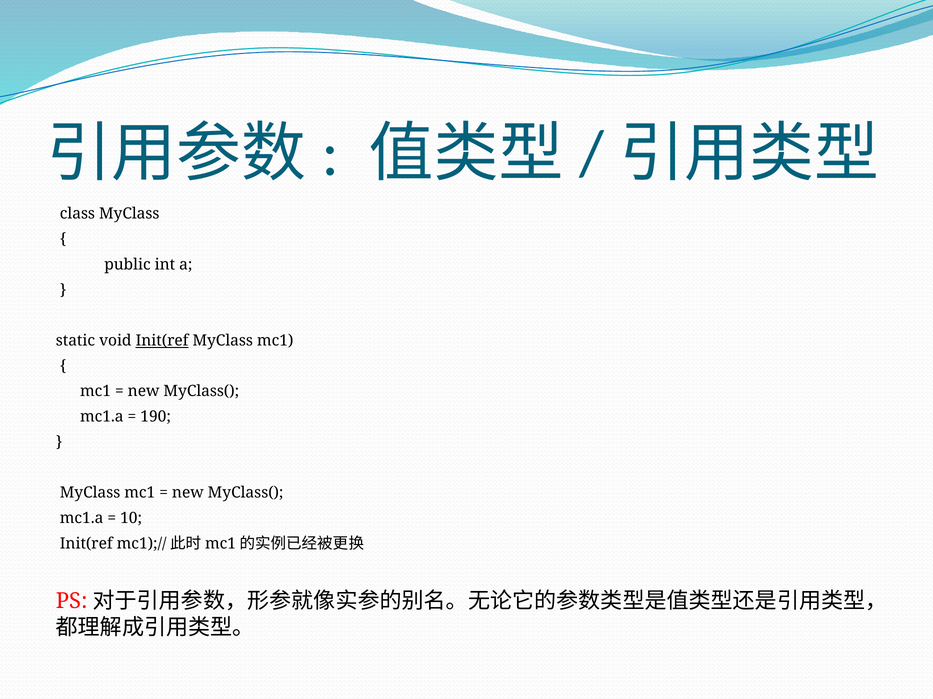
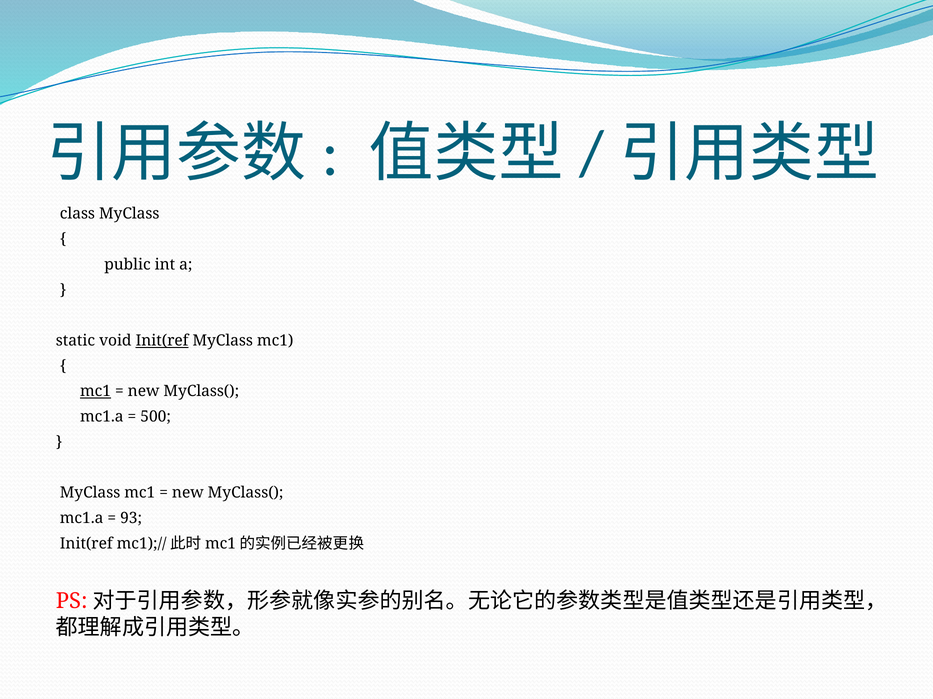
mc1 underline: none -> present (96, 392)
190: 190 -> 500 (156, 417)
10: 10 -> 93 (131, 519)
